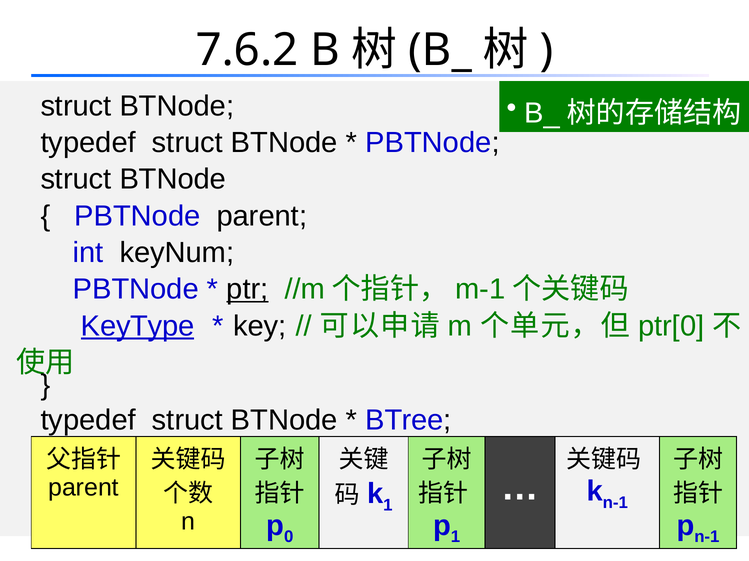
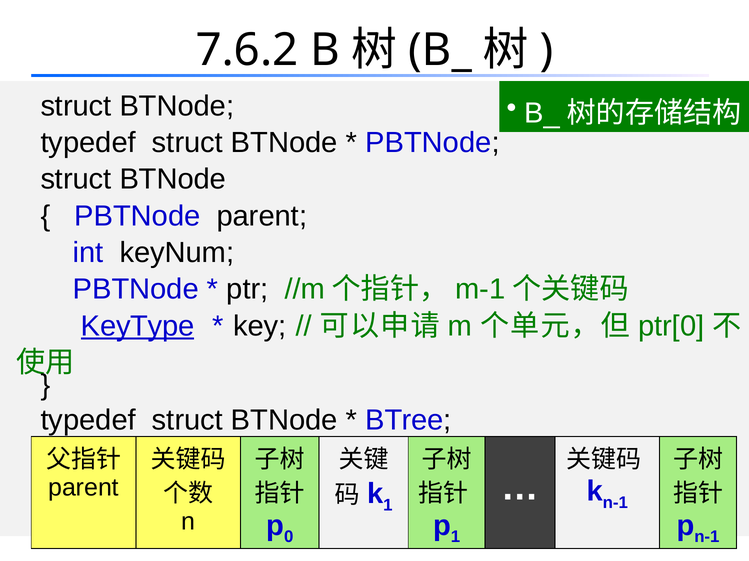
ptr underline: present -> none (247, 290)
